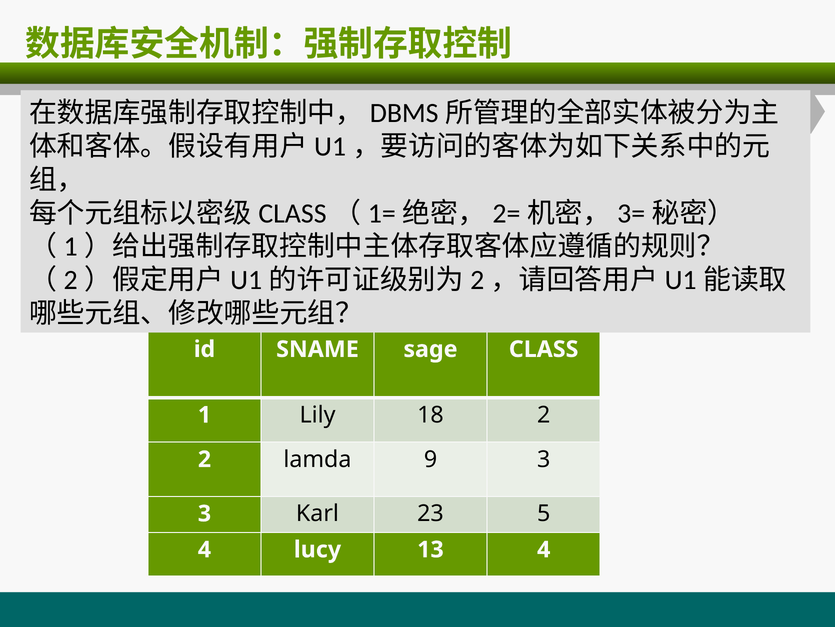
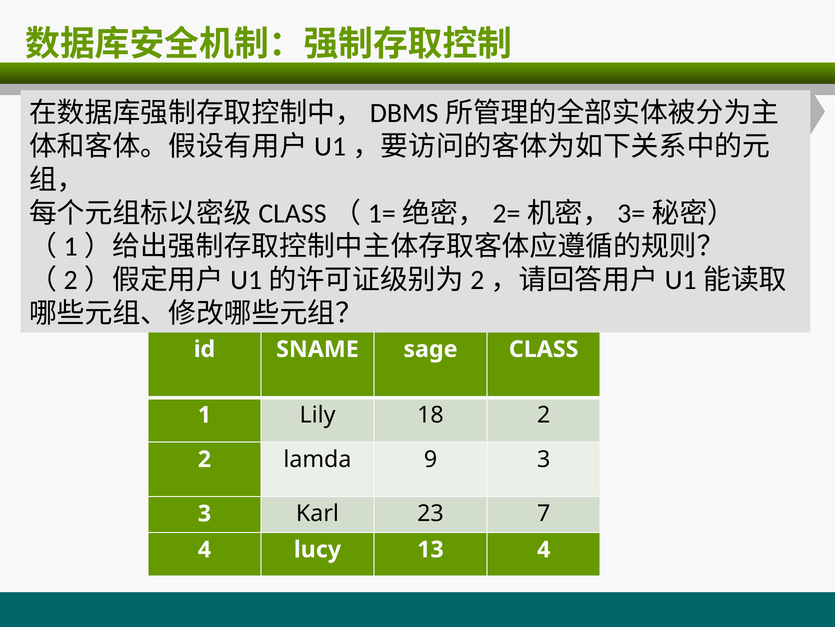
5: 5 -> 7 (544, 513)
